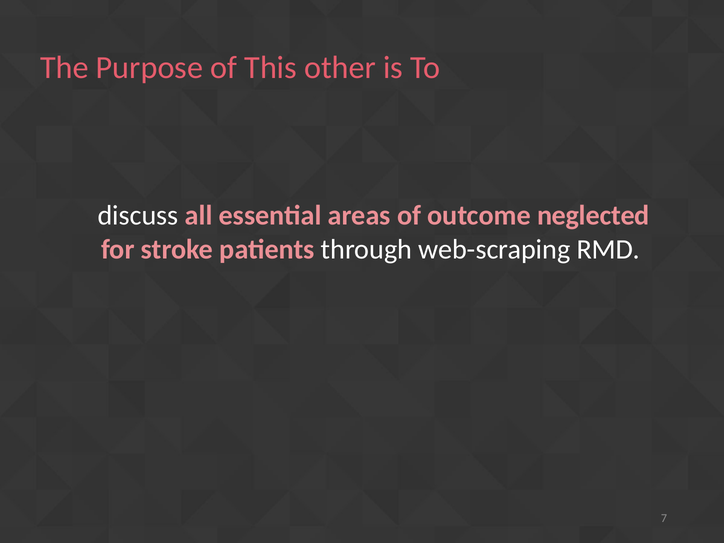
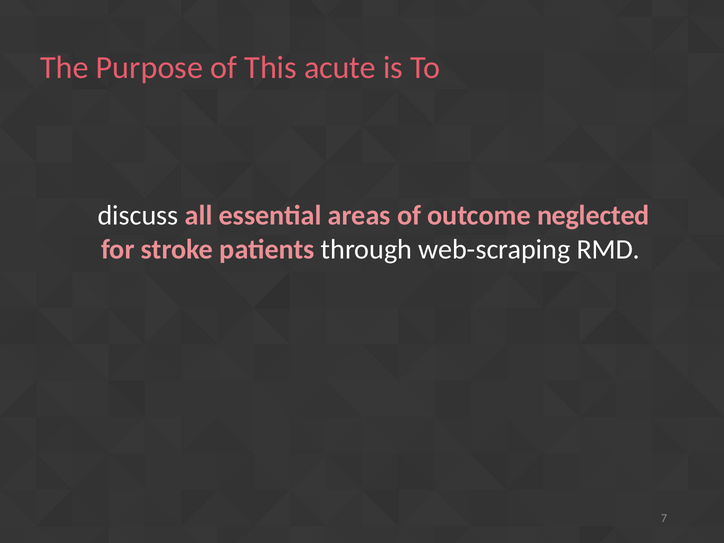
other: other -> acute (340, 67)
